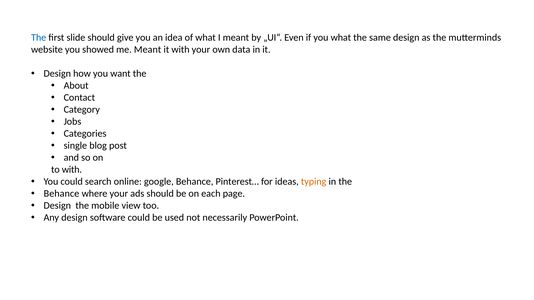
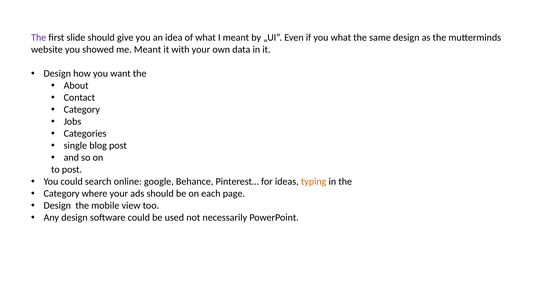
The colour: blue -> purple (39, 38)
to with: with -> post (72, 170)
Behance: Behance -> Category (62, 194)
